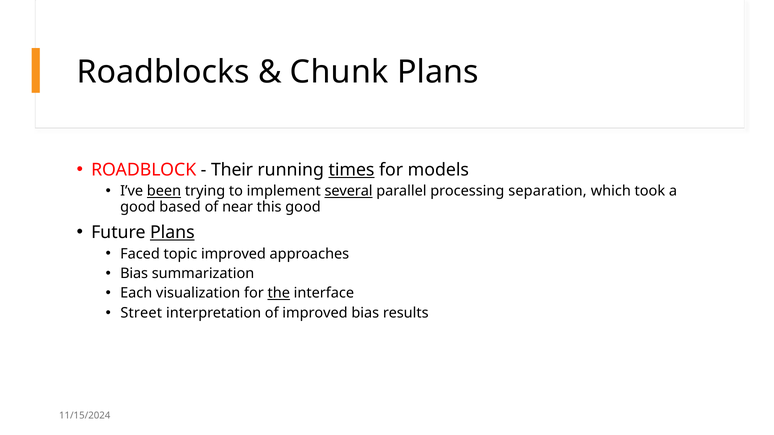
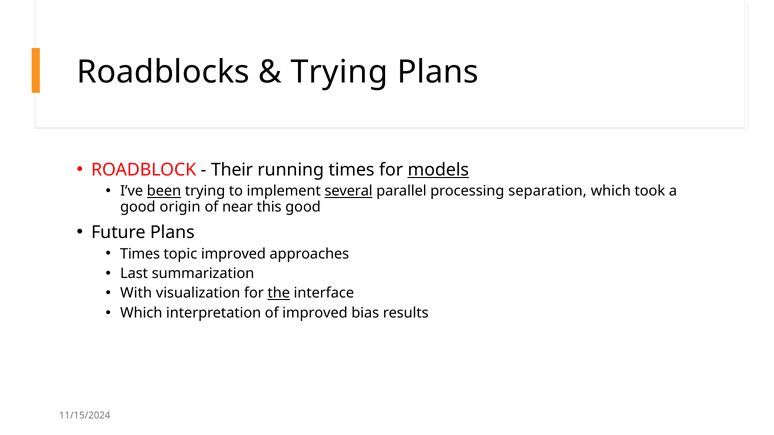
Chunk: Chunk -> Trying (339, 72)
times underline: present -> none (352, 170)
models underline: none -> present (438, 170)
based: based -> origin (180, 207)
Plans underline: present -> none (172, 232)
Faced: Faced -> Times (140, 254)
Bias: Bias -> Last (134, 274)
Each: Each -> With (136, 293)
Street: Street -> Which (141, 313)
